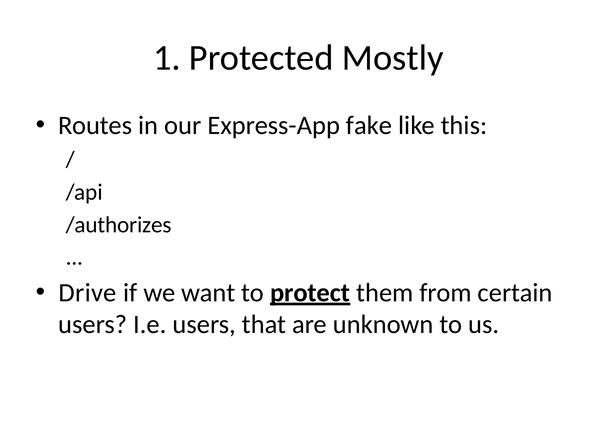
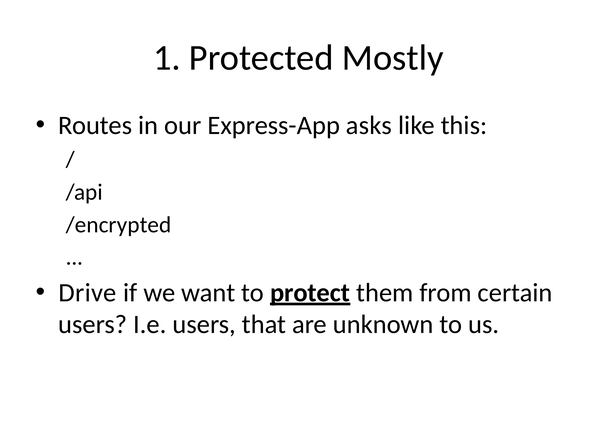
fake: fake -> asks (369, 125)
/authorizes: /authorizes -> /encrypted (119, 225)
